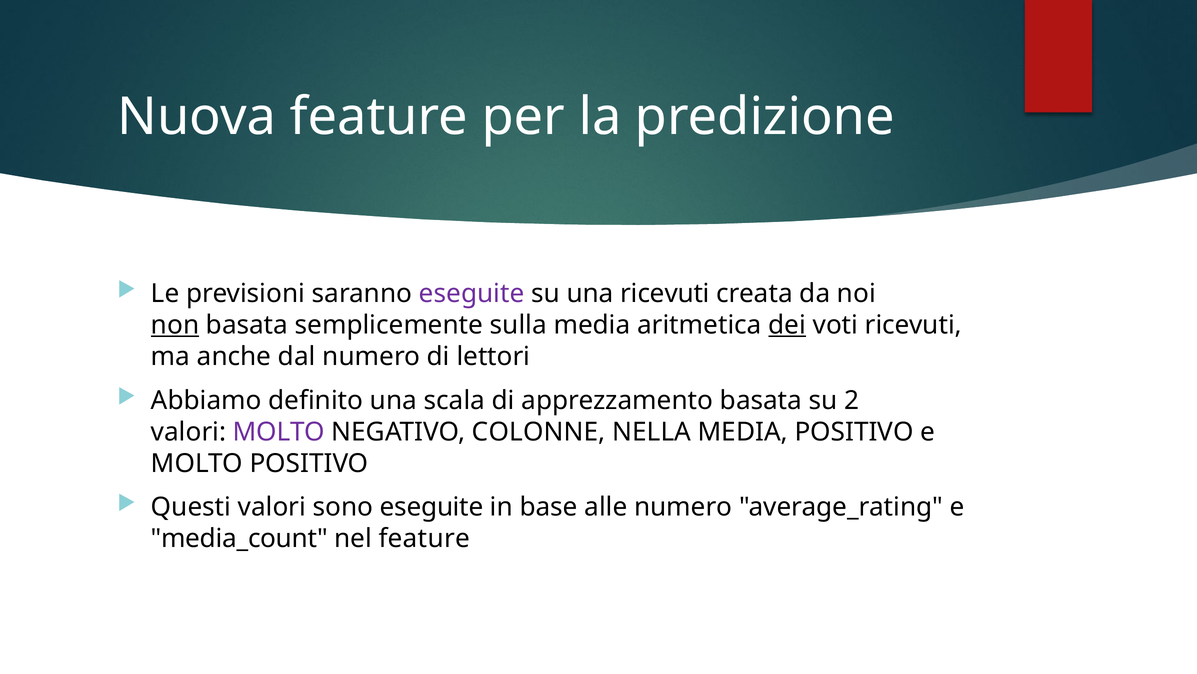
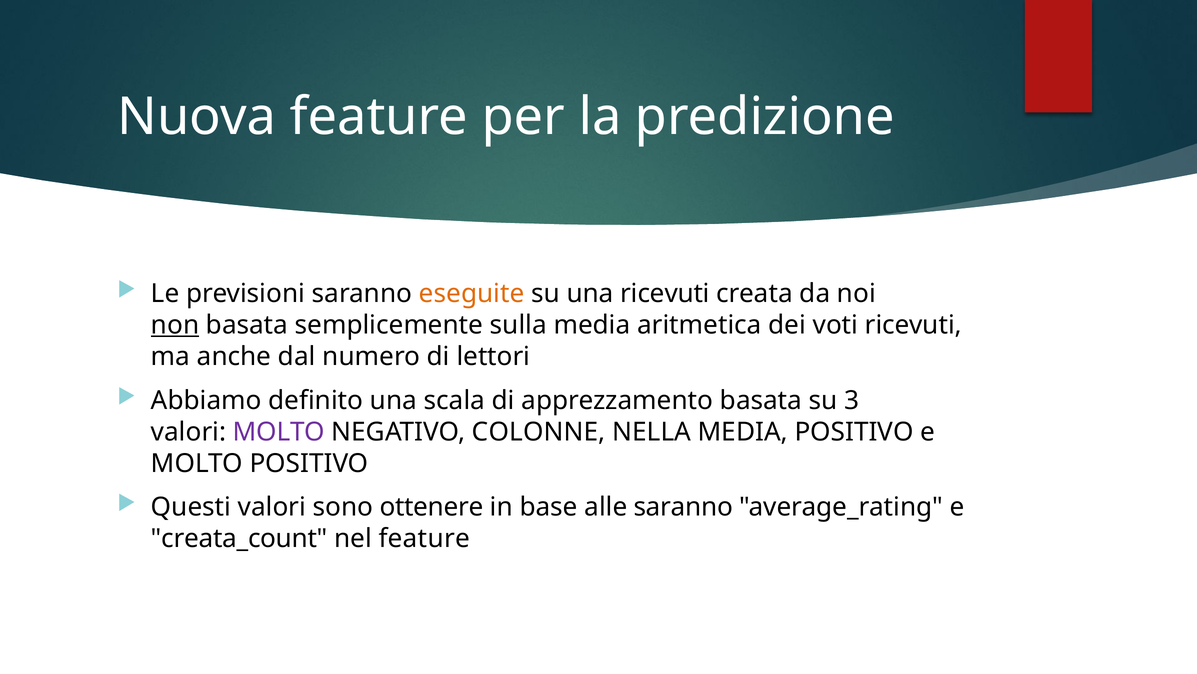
eseguite colour: purple -> orange (472, 293)
dei underline: present -> none (787, 325)
2: 2 -> 3 (852, 400)
sono eseguite: eseguite -> ottenere (432, 507)
alle numero: numero -> saranno (683, 507)
media_count: media_count -> creata_count (239, 538)
